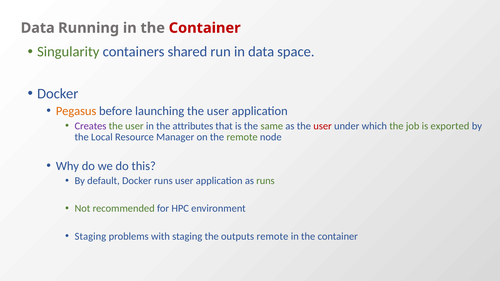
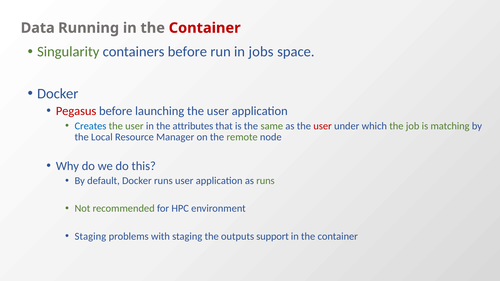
containers shared: shared -> before (187, 52)
in data: data -> jobs (261, 52)
Pegasus colour: orange -> red (76, 111)
Creates colour: purple -> blue (90, 126)
exported: exported -> matching (450, 126)
outputs remote: remote -> support (273, 236)
